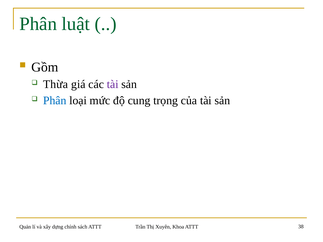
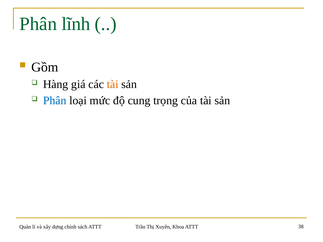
luật: luật -> lĩnh (76, 24)
Thừa: Thừa -> Hàng (56, 84)
tài colour: purple -> orange (113, 84)
